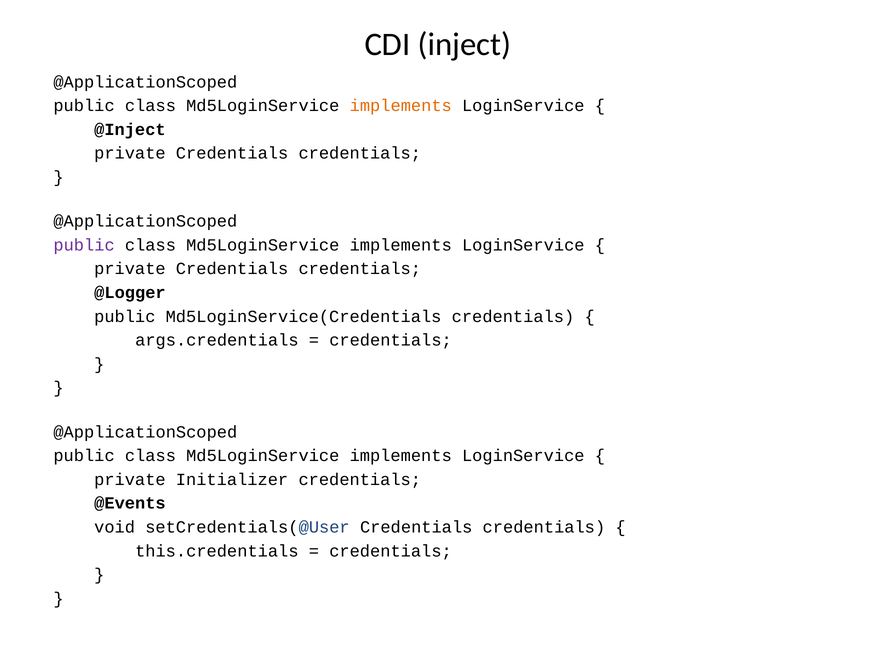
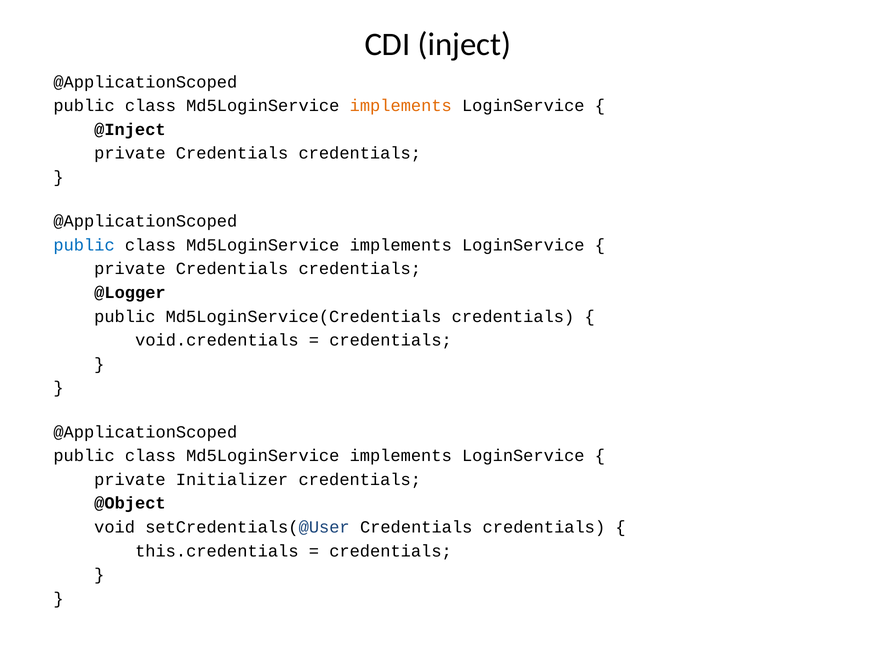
public colour: purple -> blue (84, 245)
args.credentials: args.credentials -> void.credentials (217, 340)
@Events: @Events -> @Object (130, 504)
